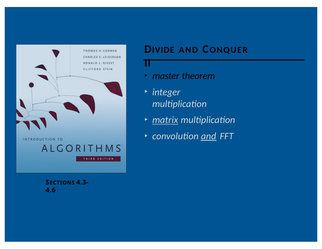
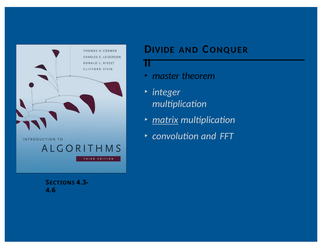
and underline: present -> none (209, 136)
